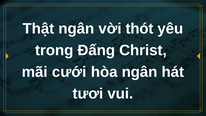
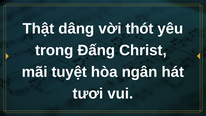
Thật ngân: ngân -> dâng (76, 29)
cưới: cưới -> tuyệt (69, 72)
